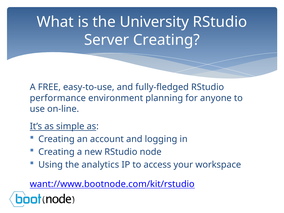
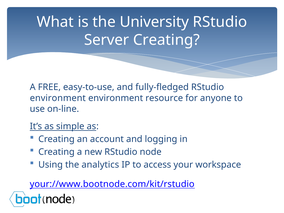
performance: performance -> environment (58, 98)
planning: planning -> resource (164, 98)
want://www.bootnode.com/kit/rstudio: want://www.bootnode.com/kit/rstudio -> your://www.bootnode.com/kit/rstudio (112, 184)
